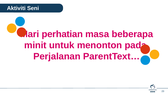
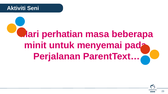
menonton: menonton -> menyemai (100, 46)
